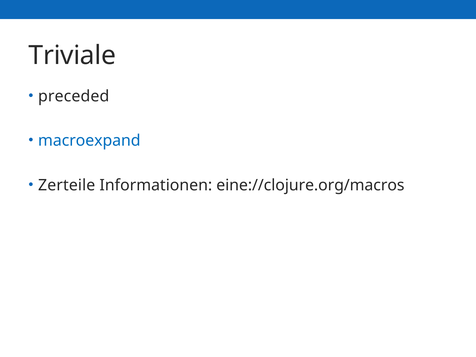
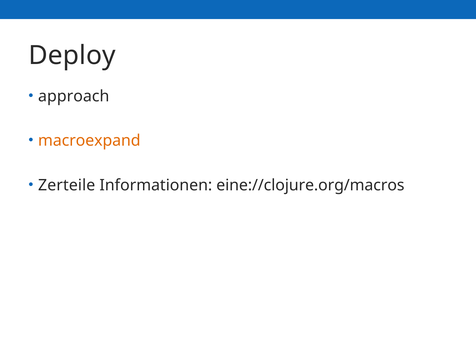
Triviale: Triviale -> Deploy (72, 55)
preceded: preceded -> approach (74, 96)
macroexpand colour: blue -> orange (89, 141)
